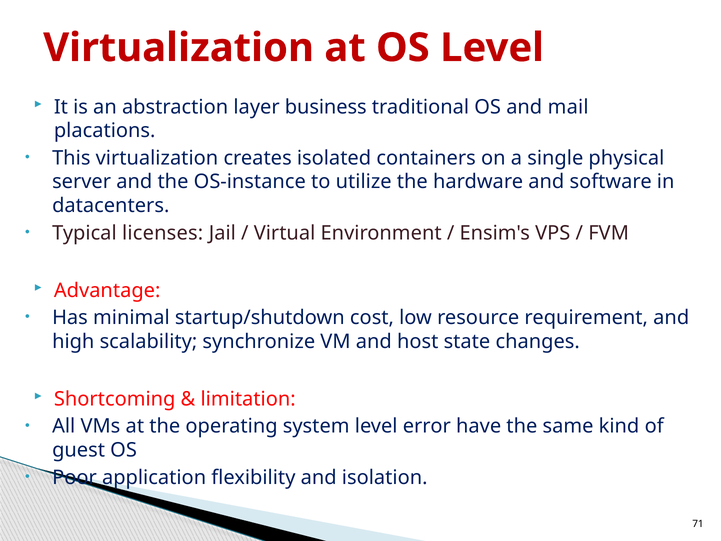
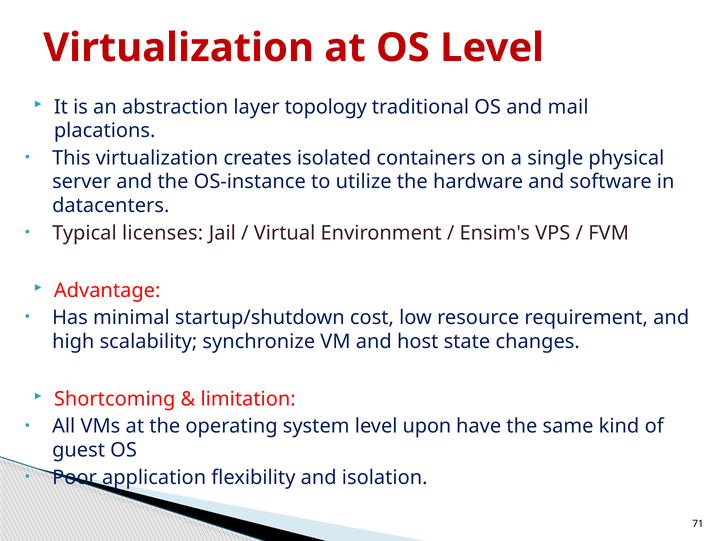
business: business -> topology (326, 107)
error: error -> upon (427, 426)
